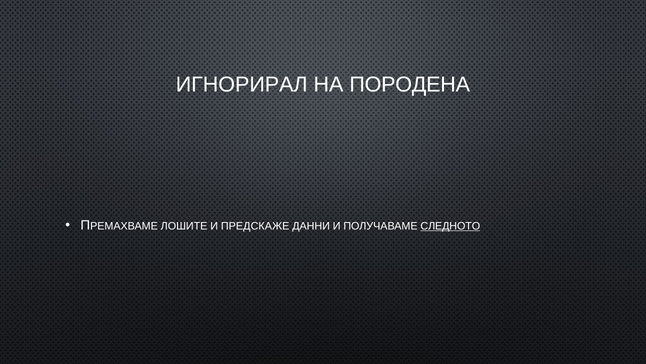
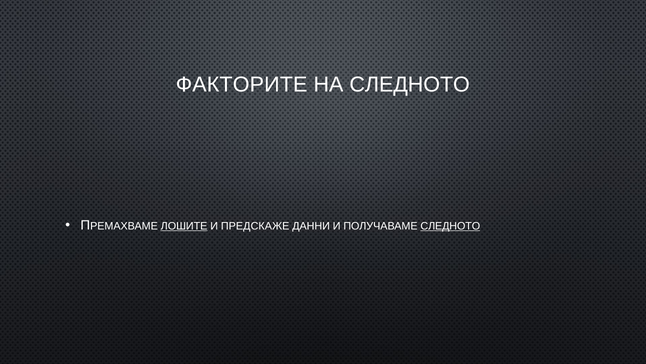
ИГНОРИРАЛ: ИГНОРИРАЛ -> ФАКТОРИТЕ (242, 84)
НА ПОРОДЕНА: ПОРОДЕНА -> СЛЕДНОТО (410, 84)
ЛОШИТЕ underline: none -> present (184, 226)
